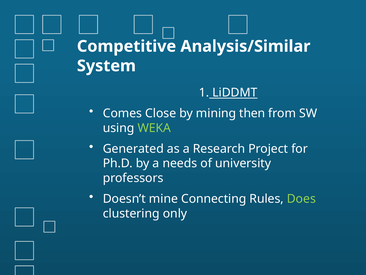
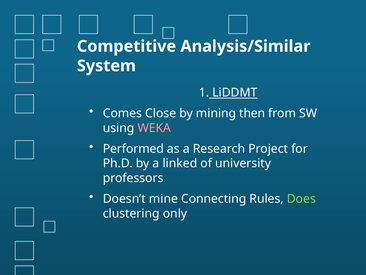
WEKA colour: light green -> pink (154, 128)
Generated: Generated -> Performed (133, 148)
needs: needs -> linked (180, 163)
